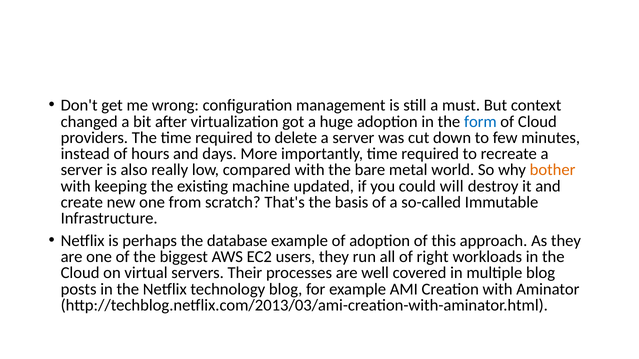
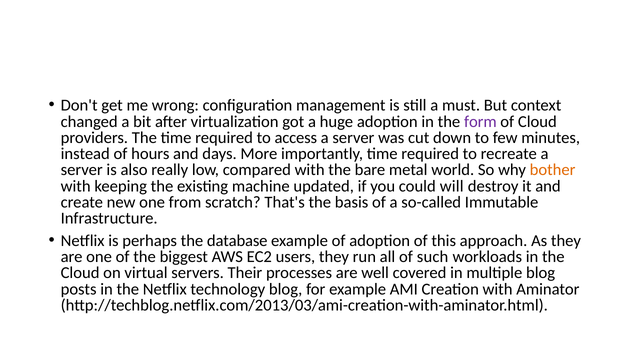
form colour: blue -> purple (480, 122)
delete: delete -> access (296, 138)
right: right -> such (433, 257)
